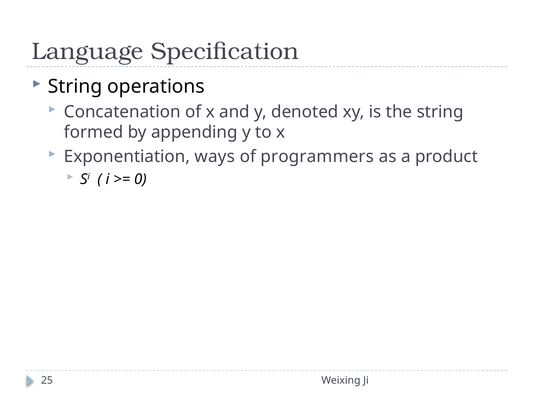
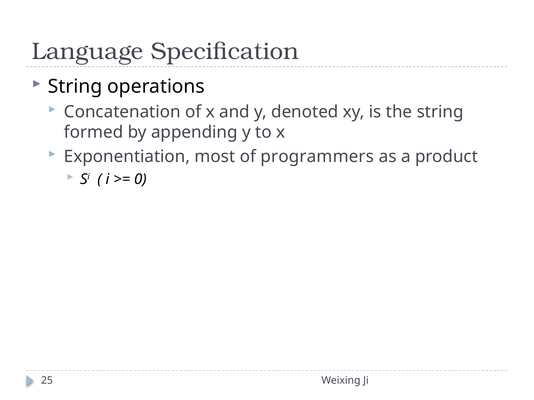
ways: ways -> most (215, 157)
